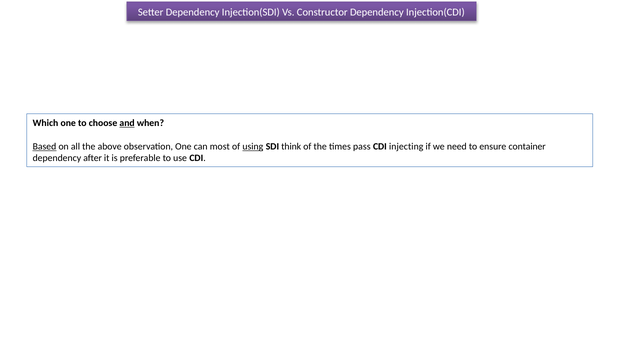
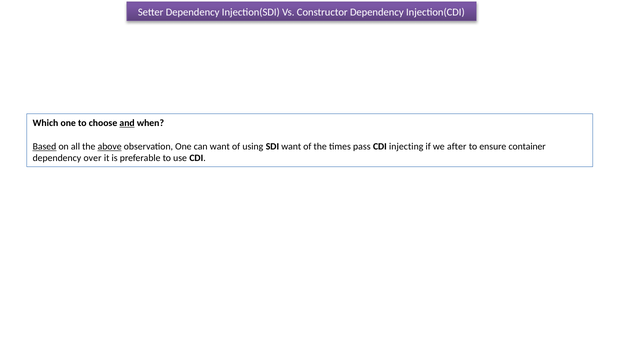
above underline: none -> present (110, 147)
can most: most -> want (220, 147)
using underline: present -> none (253, 147)
SDI think: think -> want (291, 147)
need: need -> after (457, 147)
after: after -> over (93, 158)
